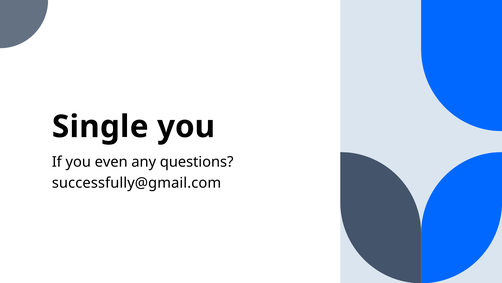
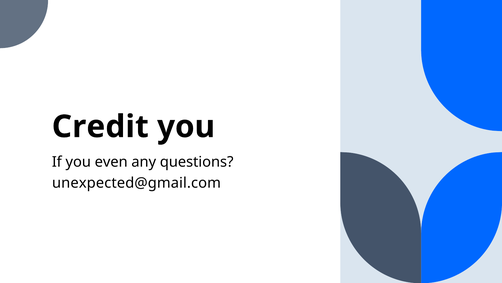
Single: Single -> Credit (100, 126)
successfully@gmail.com: successfully@gmail.com -> unexpected@gmail.com (136, 183)
